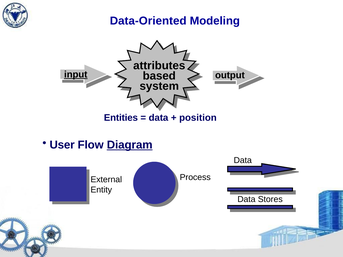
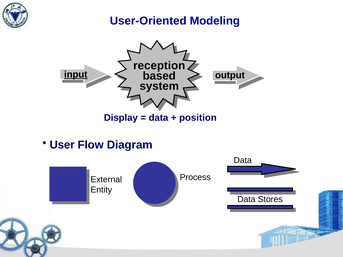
Data-Oriented: Data-Oriented -> User-Oriented (148, 21)
attributes: attributes -> reception (159, 66)
Entities: Entities -> Display (121, 118)
Diagram underline: present -> none (130, 145)
